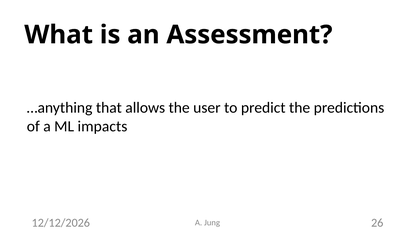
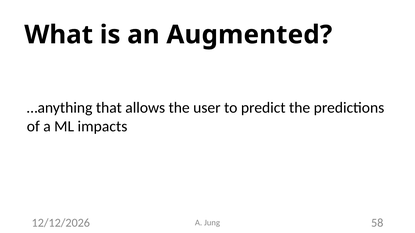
Assessment: Assessment -> Augmented (249, 35)
26: 26 -> 58 (377, 223)
